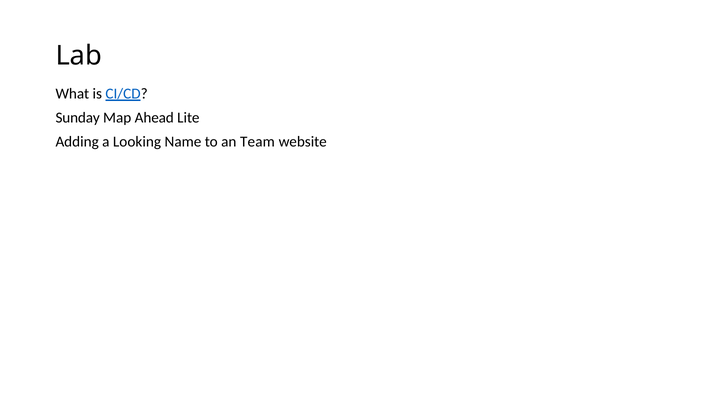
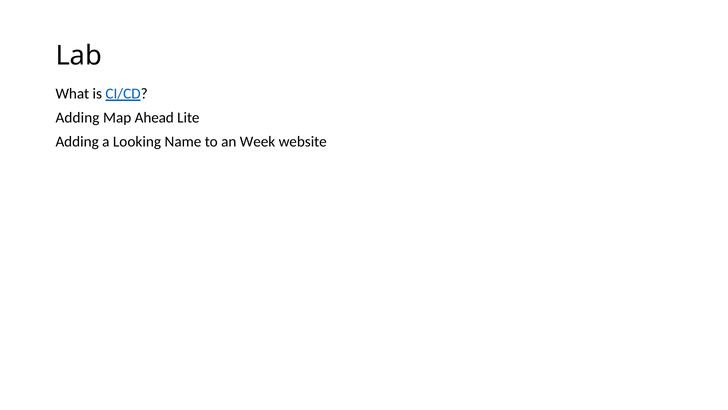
Sunday: Sunday -> Adding (77, 118)
Team: Team -> Week (257, 142)
